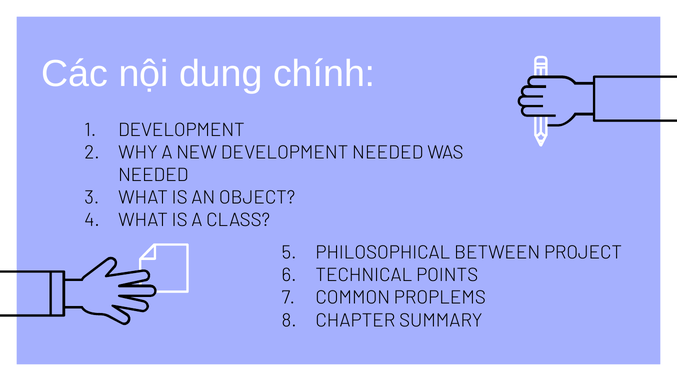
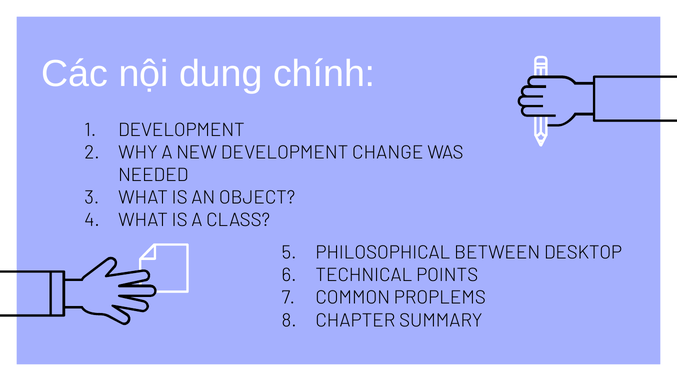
DEVELOPMENT NEEDED: NEEDED -> CHANGE (388, 152)
PROJECT: PROJECT -> DESKTOP (583, 252)
